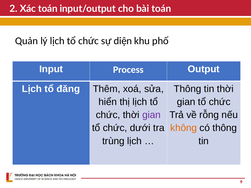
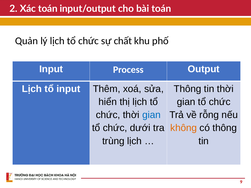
diện: diện -> chất (123, 41)
tổ đăng: đăng -> input (68, 89)
gian colour: purple -> blue (151, 115)
